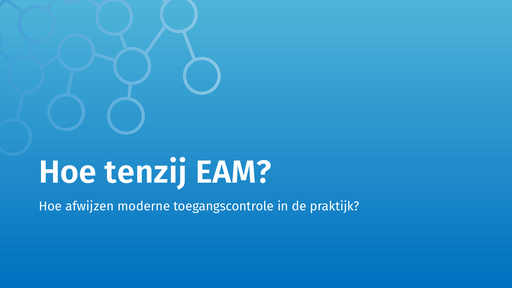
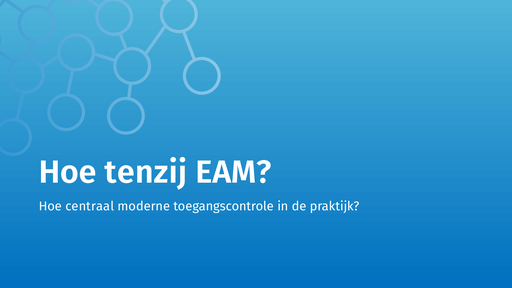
afwijzen: afwijzen -> centraal (90, 206)
